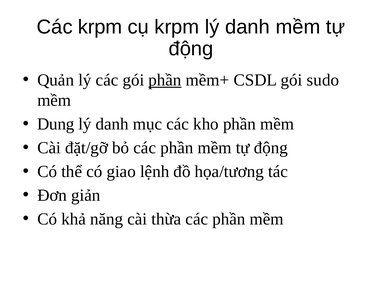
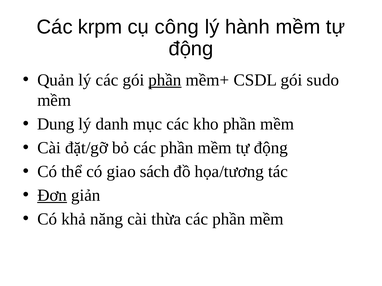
cụ krpm: krpm -> công (177, 27)
danh: danh -> hành (247, 27)
lệnh: lệnh -> sách (155, 172)
Đơn underline: none -> present (52, 196)
